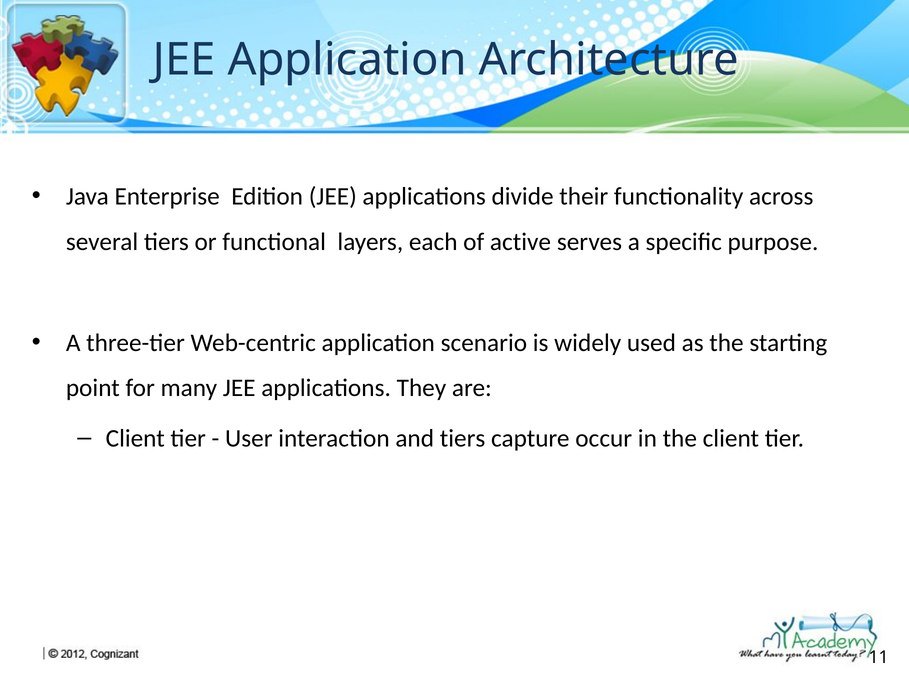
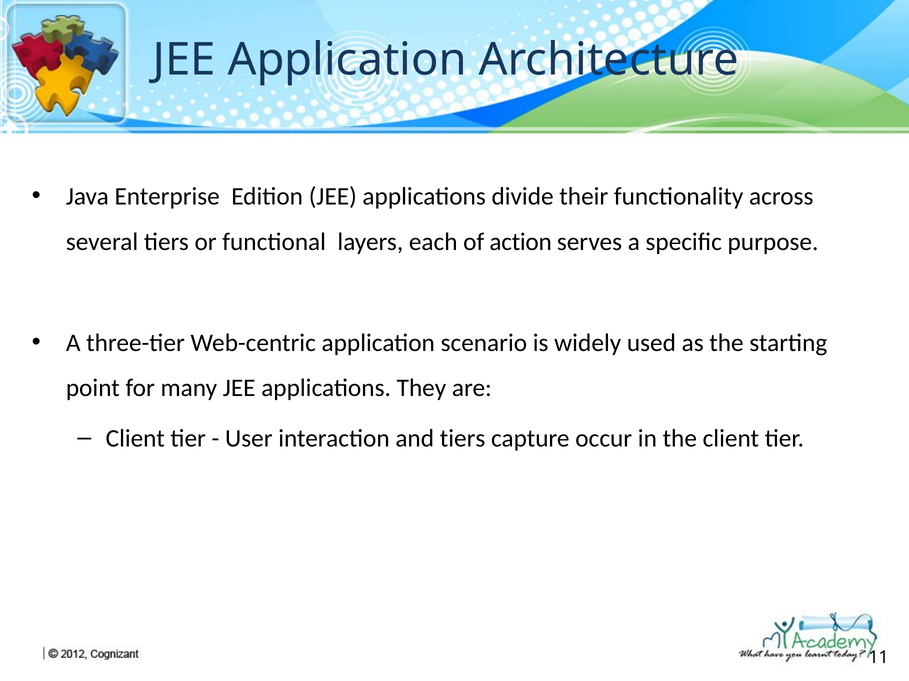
active: active -> action (521, 242)
